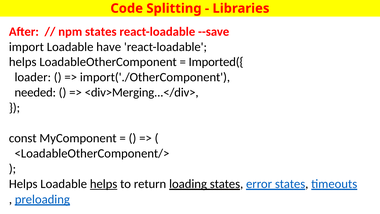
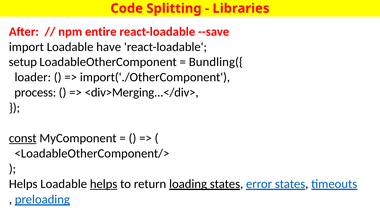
npm states: states -> entire (101, 32)
helps: helps -> setup (23, 62)
Imported({: Imported({ -> Bundling({ (216, 62)
needed: needed -> process (35, 92)
const underline: none -> present (23, 138)
